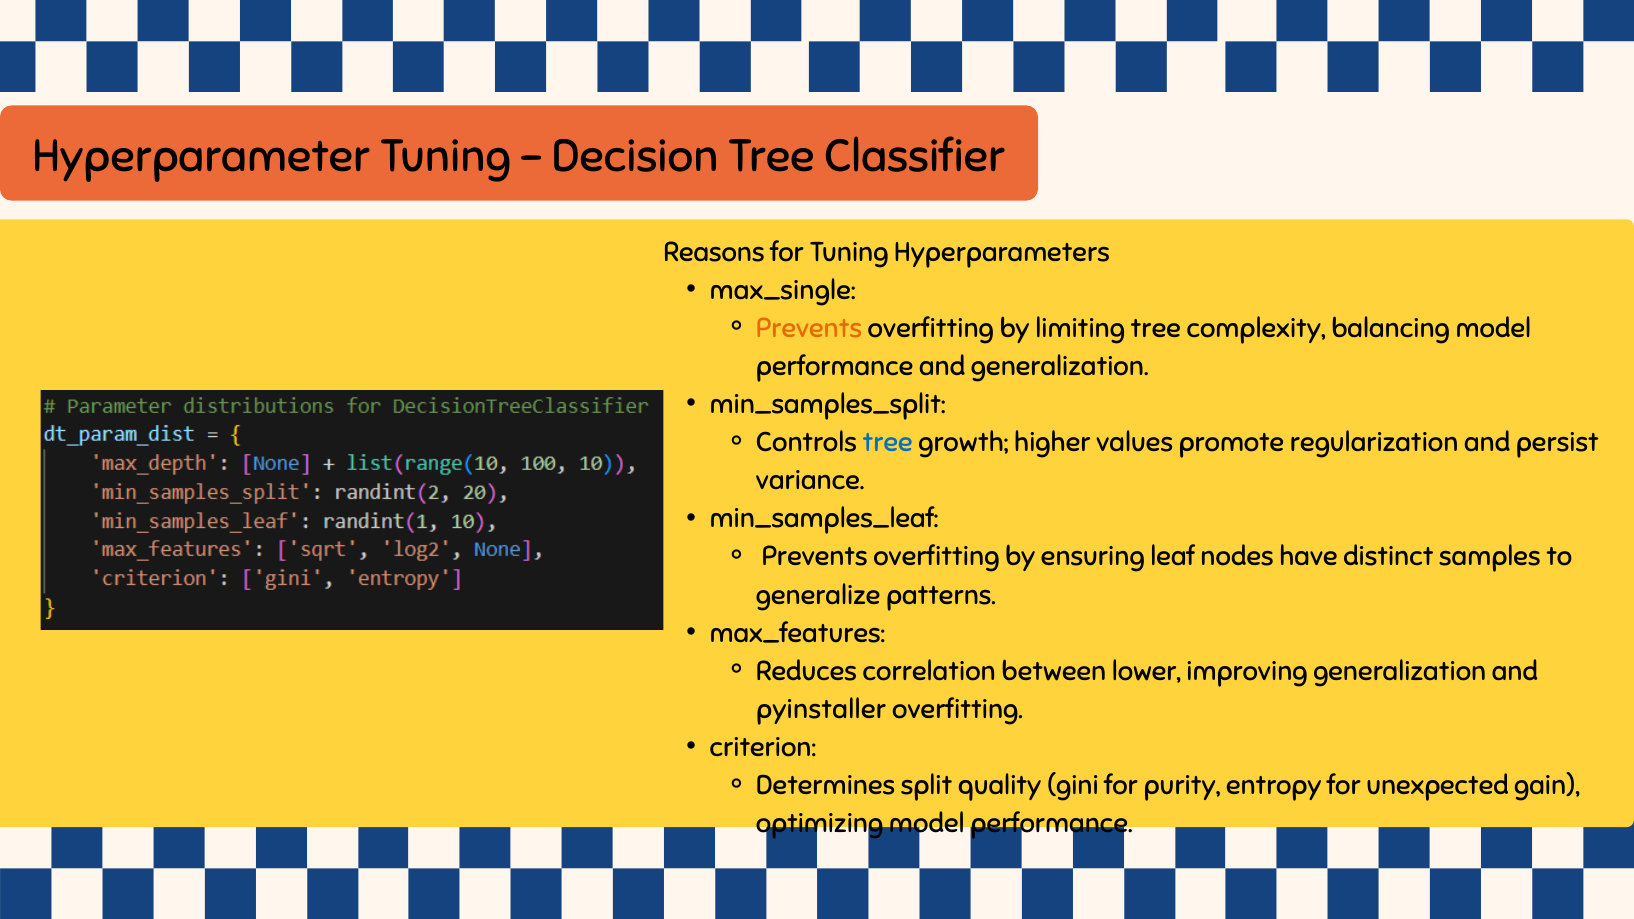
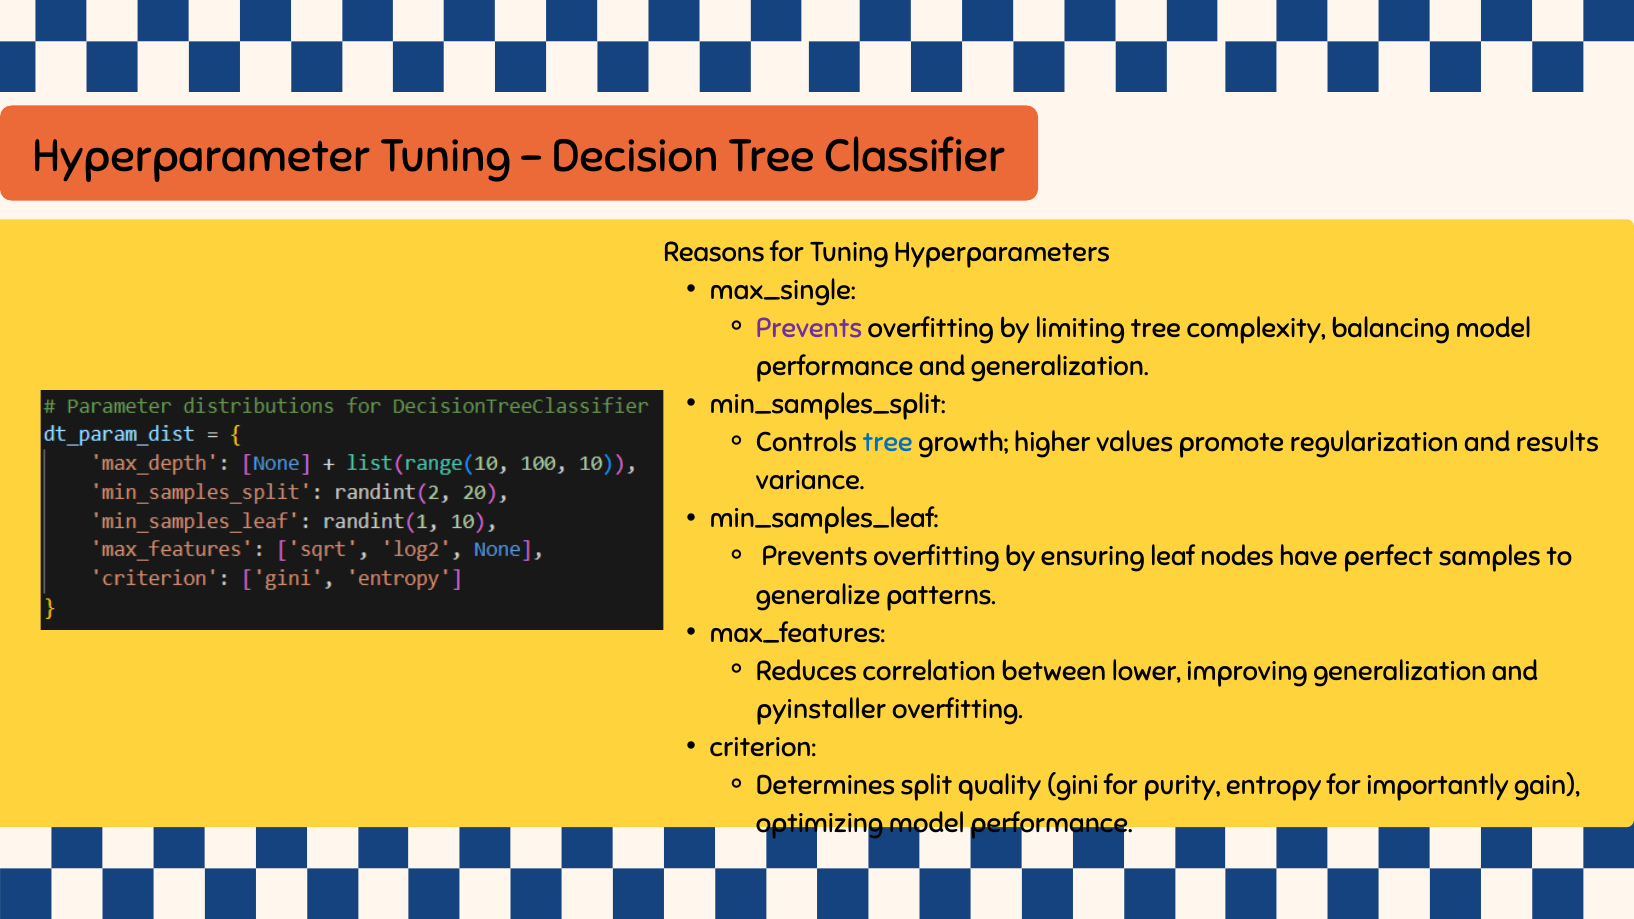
Prevents colour: orange -> purple (809, 328)
persist: persist -> results (1557, 443)
distinct: distinct -> perfect (1388, 557)
unexpected: unexpected -> importantly (1438, 786)
